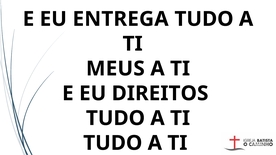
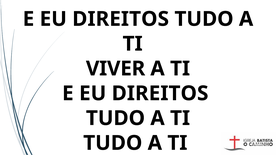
ENTREGA: ENTREGA -> DIREITOS (121, 19)
MEUS: MEUS -> VIVER (116, 69)
